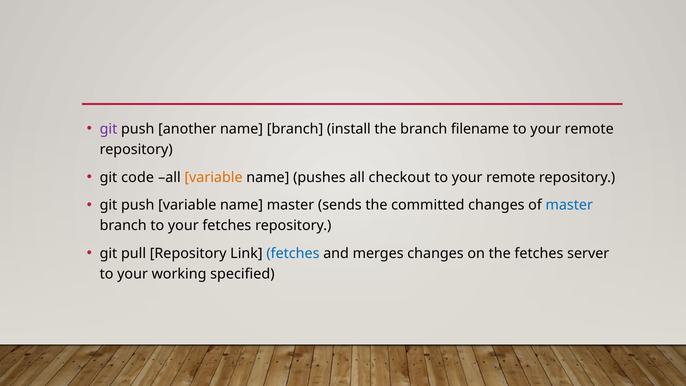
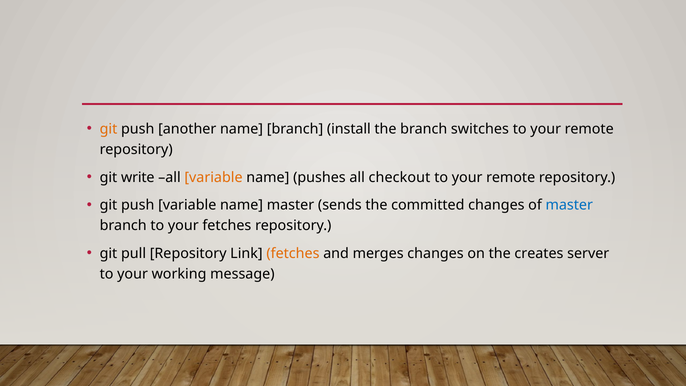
git colour: purple -> orange (108, 129)
filename: filename -> switches (480, 129)
code: code -> write (138, 177)
fetches colour: blue -> orange (293, 253)
the fetches: fetches -> creates (539, 253)
specified: specified -> message (242, 274)
